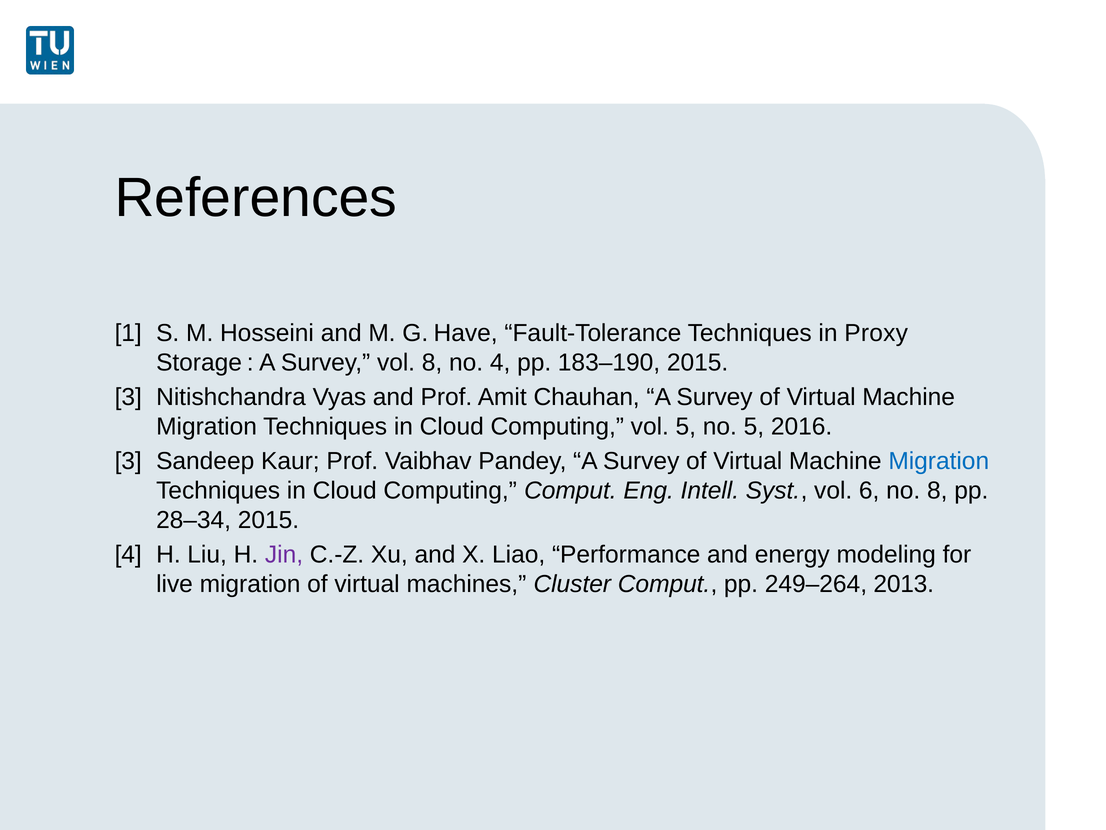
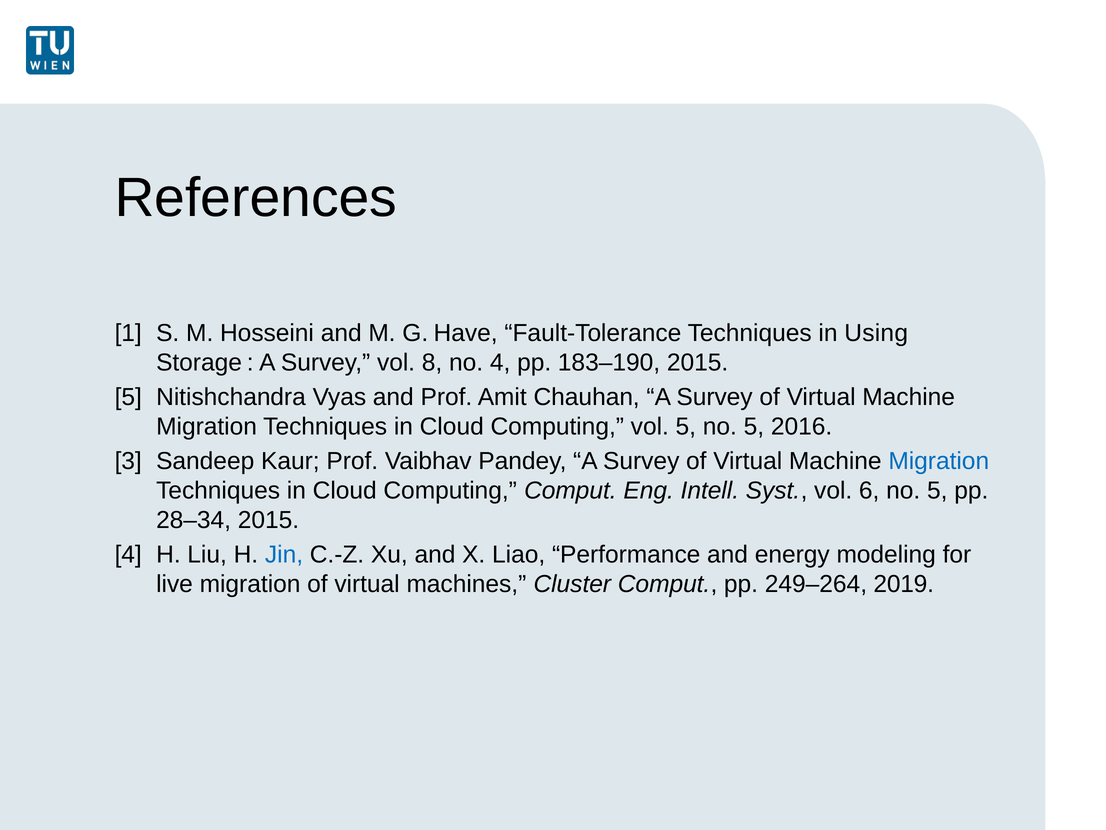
Proxy: Proxy -> Using (876, 333)
3: 3 -> 5 (128, 397)
6 no 8: 8 -> 5 (937, 490)
Jin colour: purple -> blue (284, 554)
2013: 2013 -> 2019 (904, 584)
